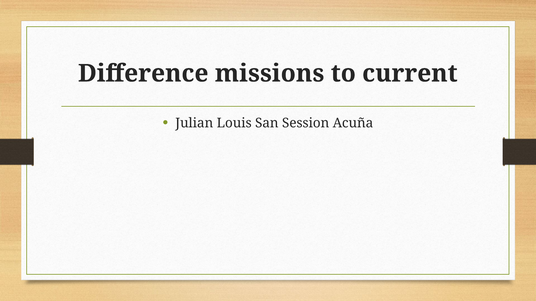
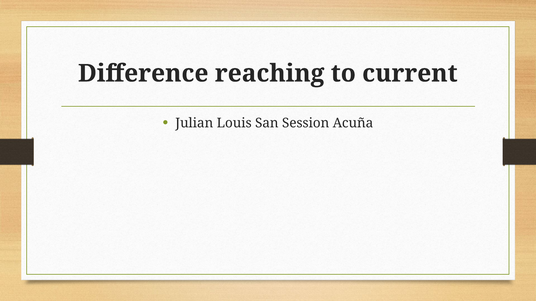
missions: missions -> reaching (270, 74)
